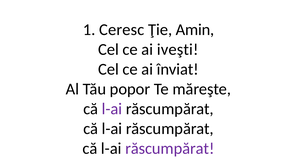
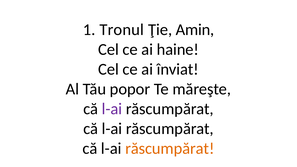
Ceresc: Ceresc -> Tronul (122, 30)
iveşti: iveşti -> haine (178, 50)
răscumpărat colour: purple -> orange (170, 149)
